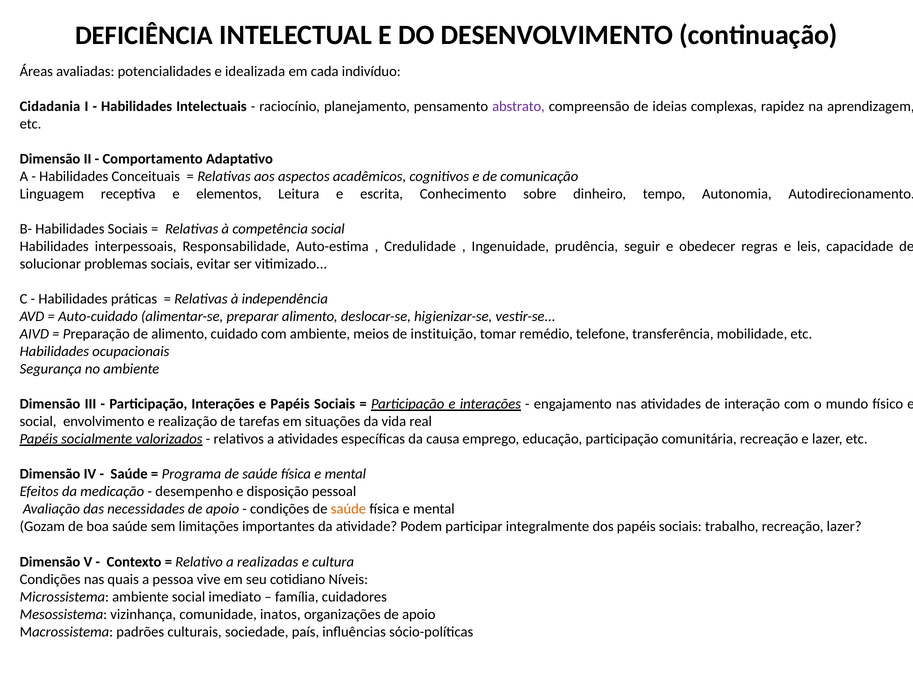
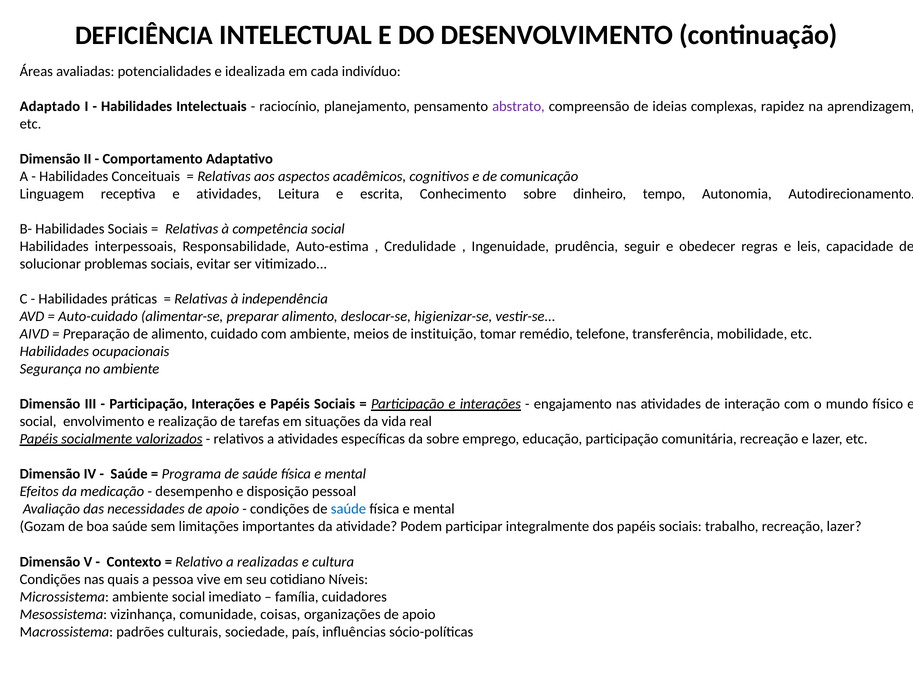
Cidadania: Cidadania -> Adaptado (50, 106)
e elementos: elementos -> atividades (229, 194)
da causa: causa -> sobre (443, 439)
saúde colour: orange -> blue (348, 509)
inatos: inatos -> coisas (280, 614)
